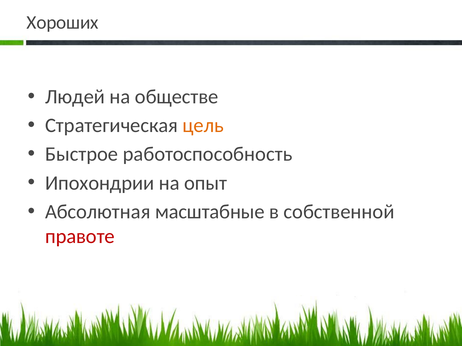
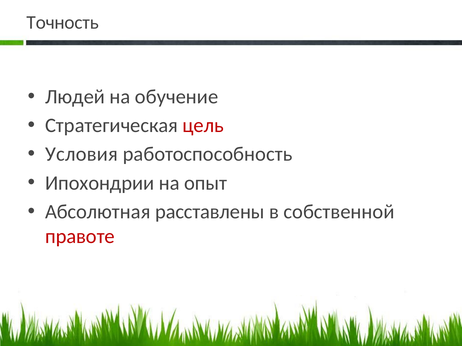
Хороших: Хороших -> Точность (63, 23)
обществе: обществе -> обучение (177, 97)
цель colour: orange -> red (203, 126)
Быстрое: Быстрое -> Условия (82, 154)
масштабные: масштабные -> расставлены (210, 212)
